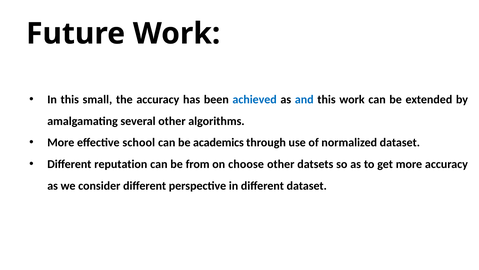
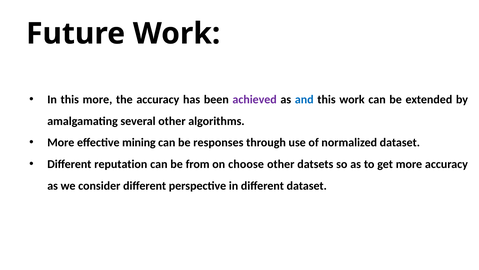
this small: small -> more (97, 99)
achieved colour: blue -> purple (255, 99)
school: school -> mining (139, 142)
academics: academics -> responses (218, 142)
